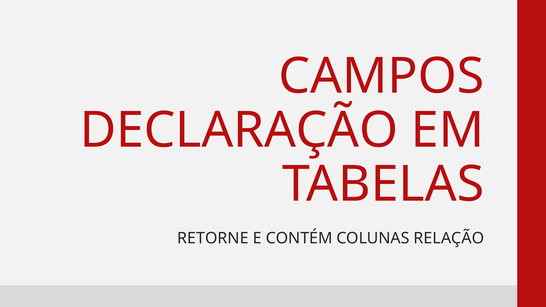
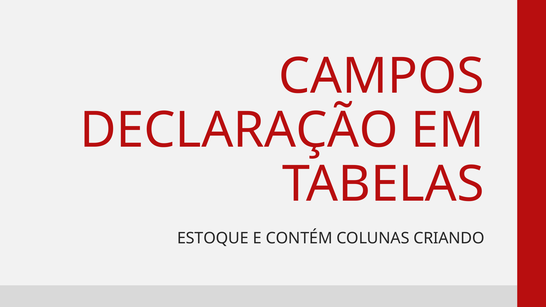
RETORNE: RETORNE -> ESTOQUE (213, 238)
RELAÇÃO: RELAÇÃO -> CRIANDO (449, 238)
